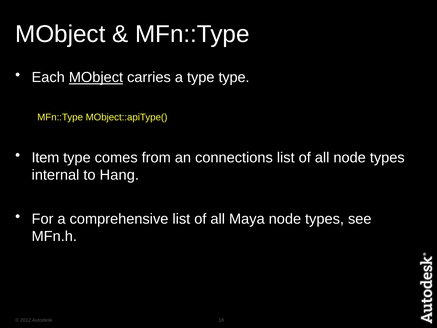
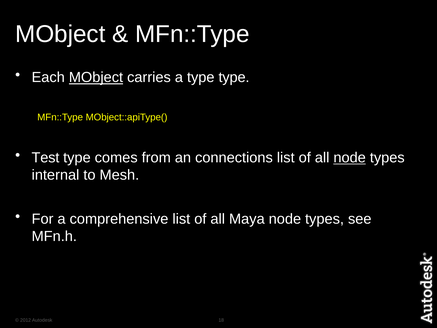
Item: Item -> Test (45, 158)
node underline: none -> present (350, 158)
Hang: Hang -> Mesh (119, 175)
